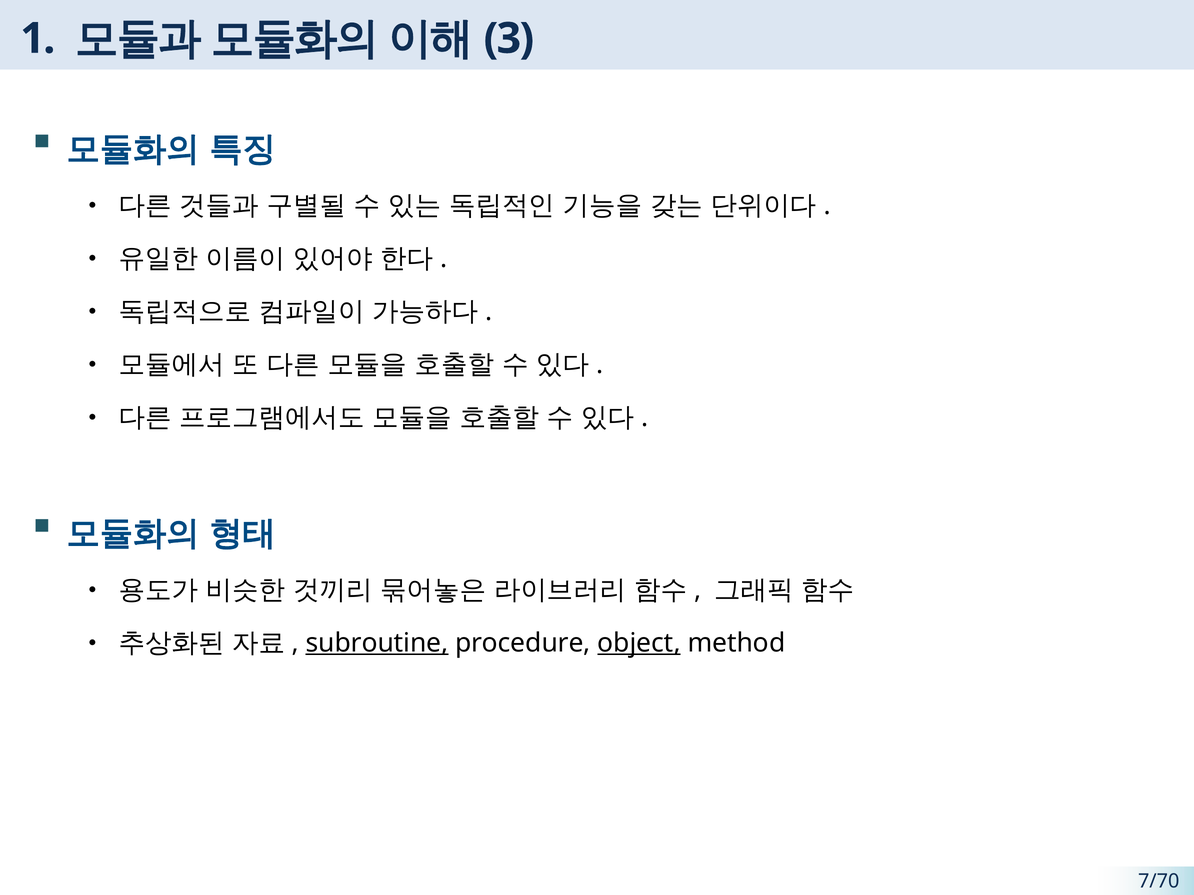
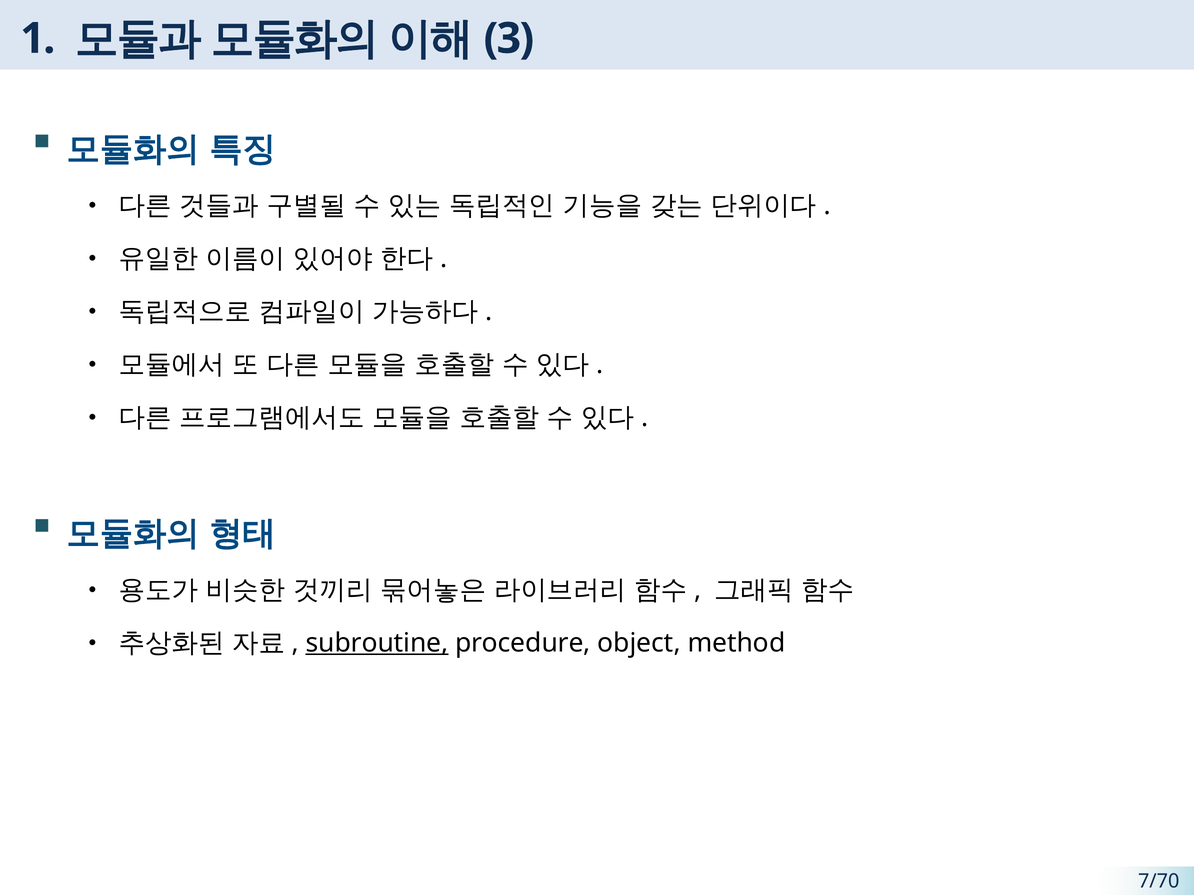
object underline: present -> none (639, 643)
